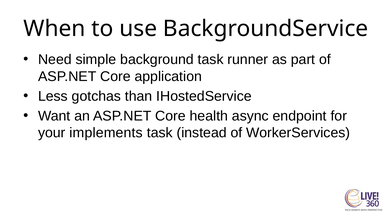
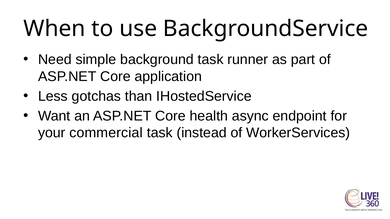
implements: implements -> commercial (106, 133)
